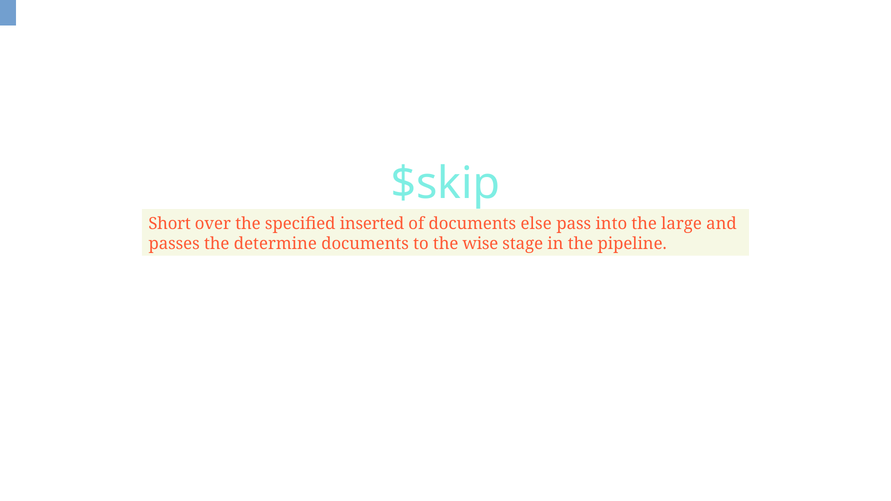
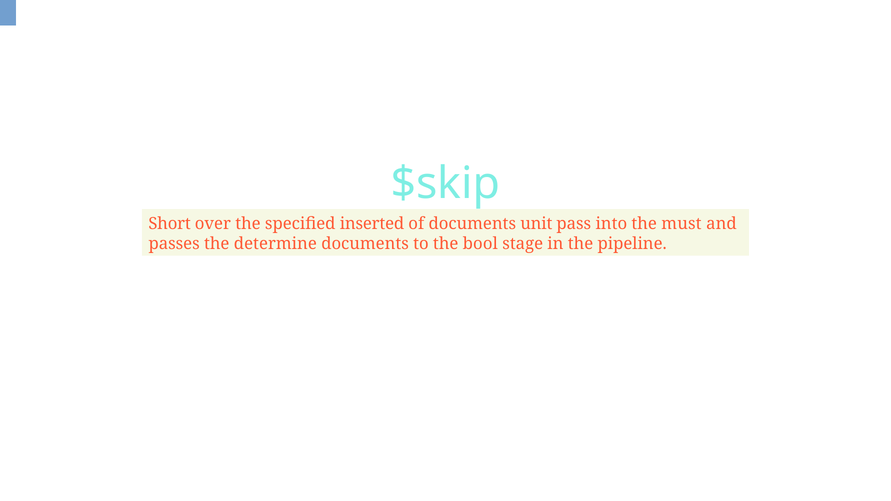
else: else -> unit (536, 224)
large: large -> must (681, 224)
wise: wise -> bool (480, 244)
